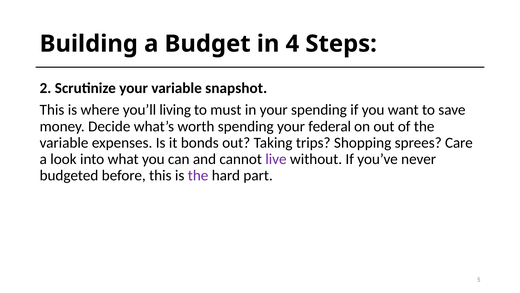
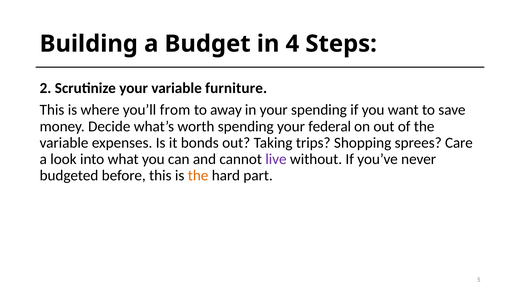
snapshot: snapshot -> furniture (236, 88)
living: living -> from (175, 110)
must: must -> away (226, 110)
the colour: purple -> orange (198, 175)
